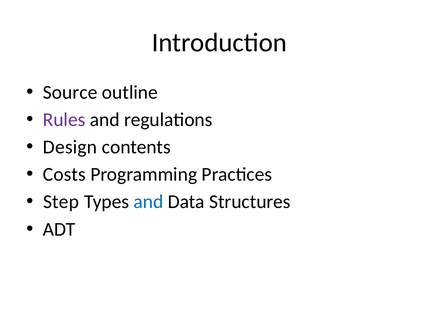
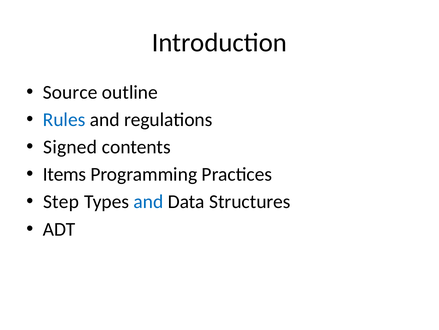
Rules colour: purple -> blue (64, 119)
Design: Design -> Signed (70, 147)
Costs: Costs -> Items (64, 174)
